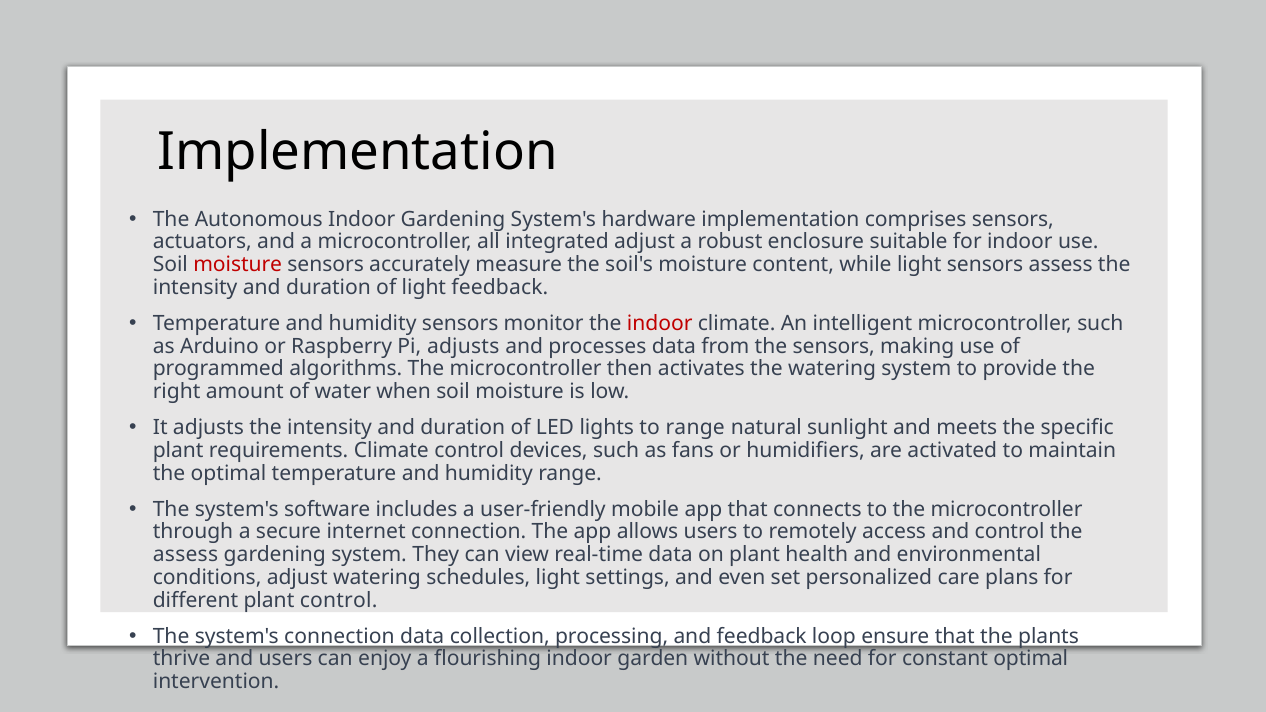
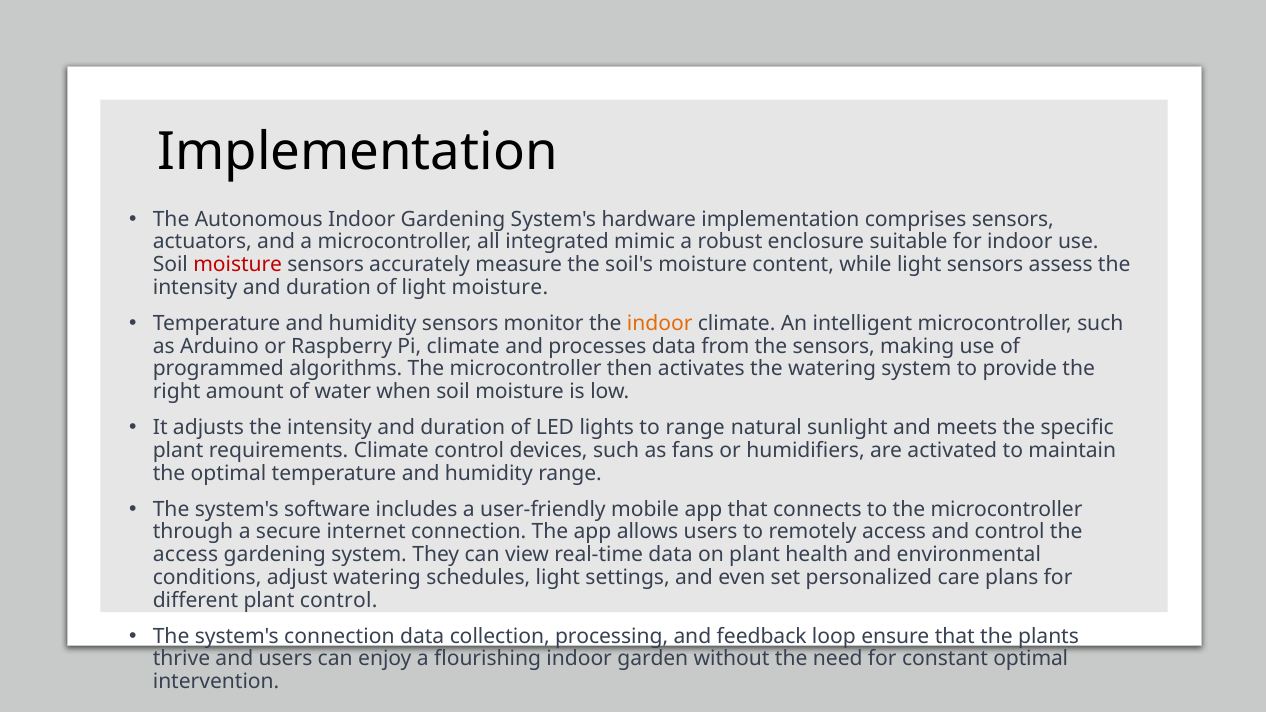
integrated adjust: adjust -> mimic (645, 242)
light feedback: feedback -> moisture (500, 287)
indoor colour: red -> orange (660, 323)
Pi adjusts: adjusts -> climate (463, 346)
assess: assess -> access (186, 555)
